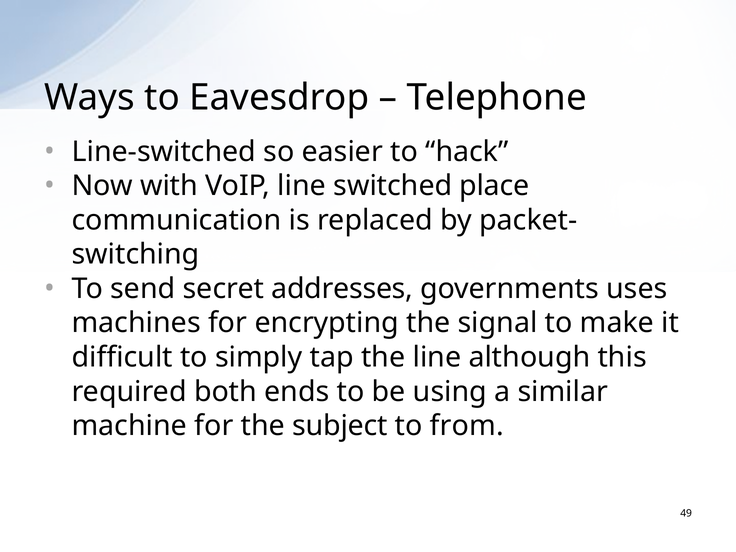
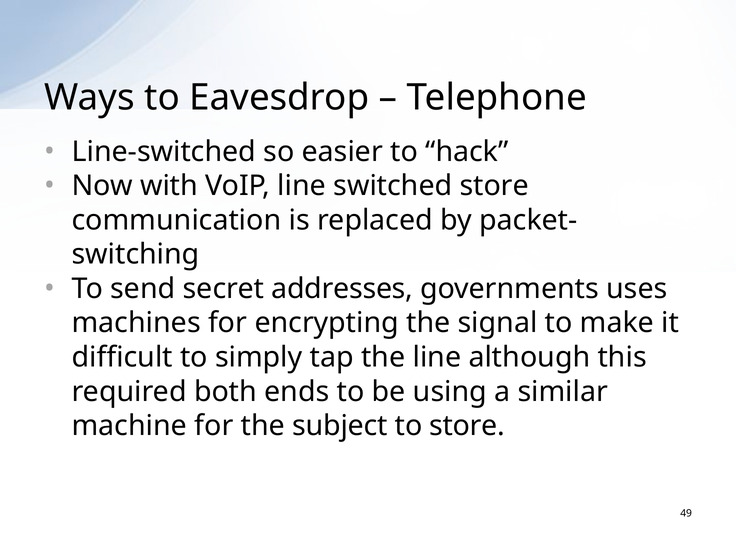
switched place: place -> store (494, 186)
to from: from -> store (467, 426)
